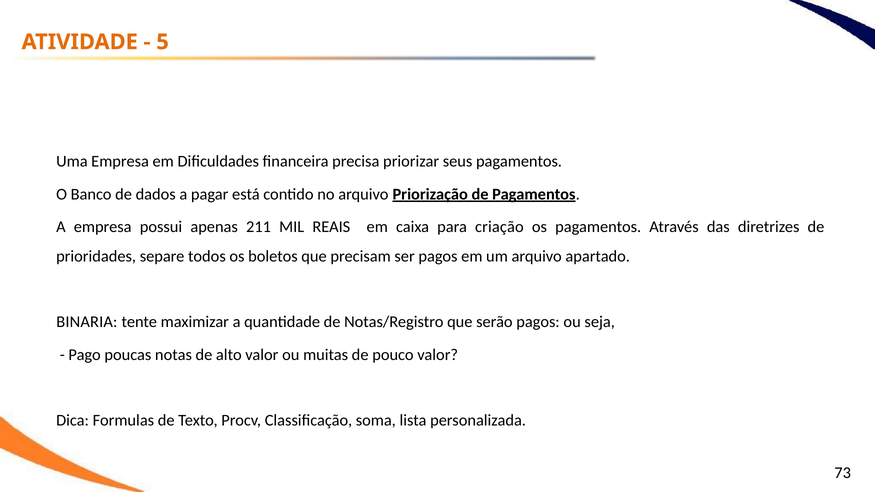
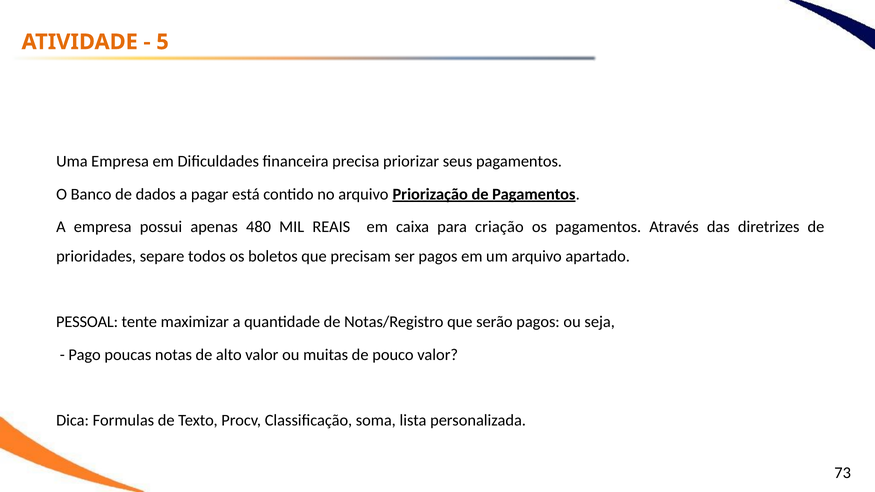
211: 211 -> 480 (259, 227)
BINARIA: BINARIA -> PESSOAL (87, 322)
